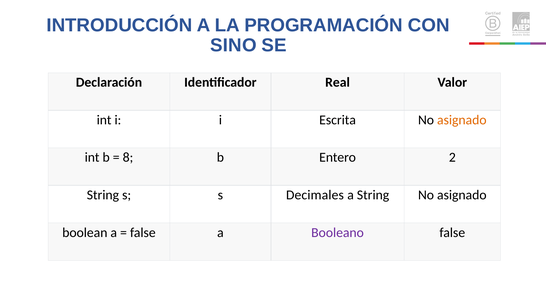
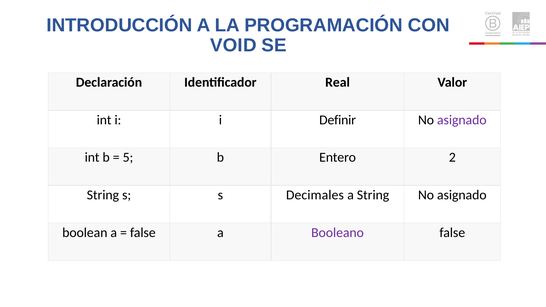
SINO: SINO -> VOID (233, 45)
Escrita: Escrita -> Definir (338, 120)
asignado colour: orange -> purple (462, 120)
8: 8 -> 5 (128, 158)
